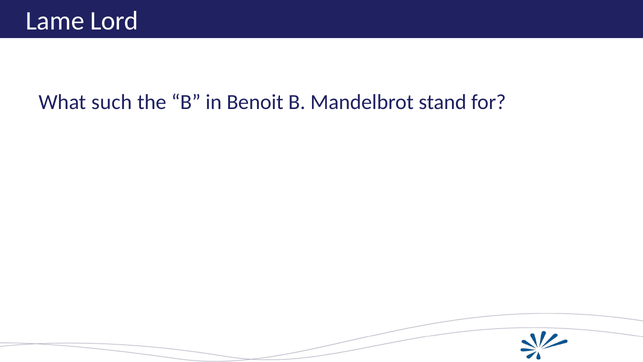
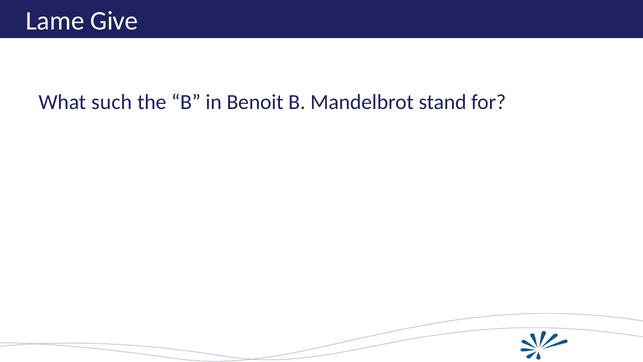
Lord: Lord -> Give (114, 21)
